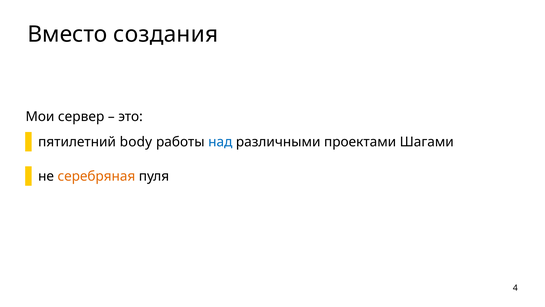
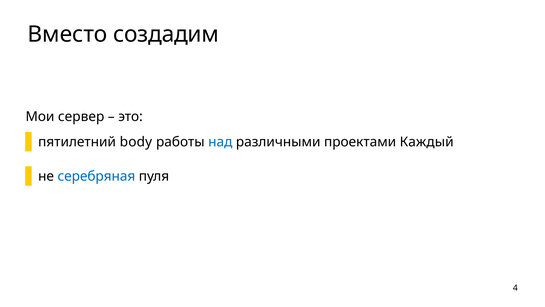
создания: создания -> создадим (166, 34)
Шагами: Шагами -> Каждый (427, 142)
серебряная colour: orange -> blue (96, 176)
